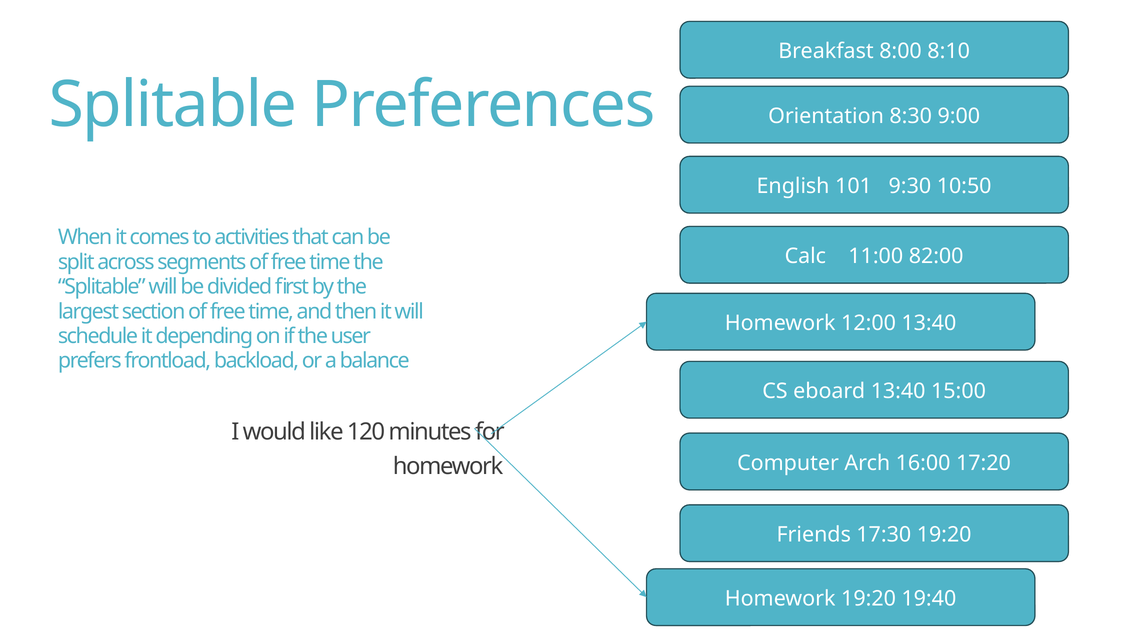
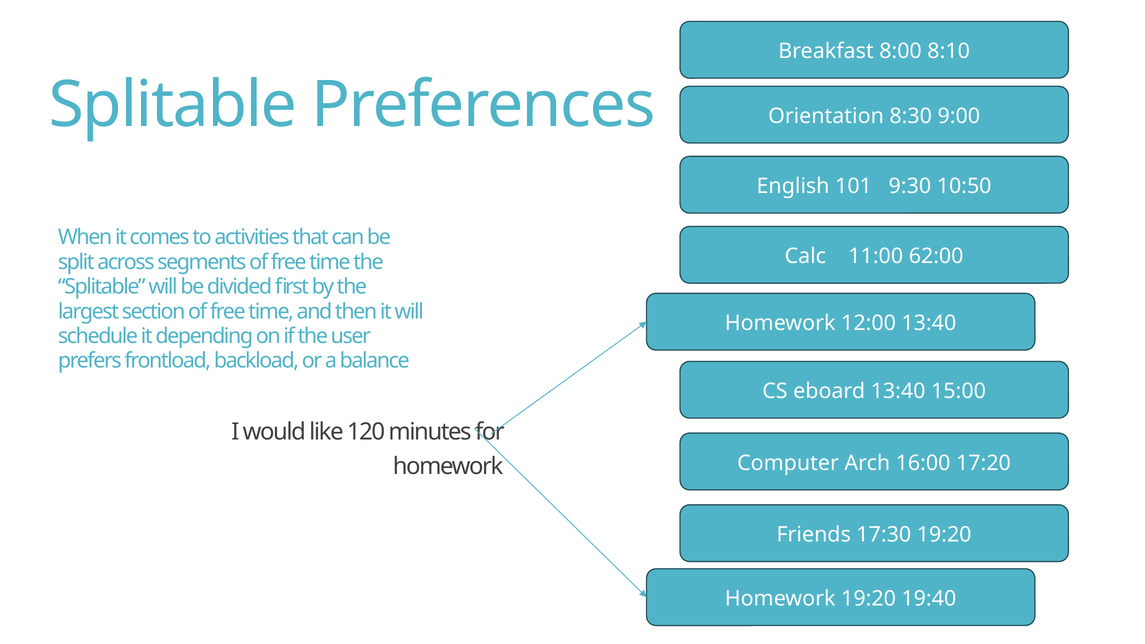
82:00: 82:00 -> 62:00 (936, 256)
